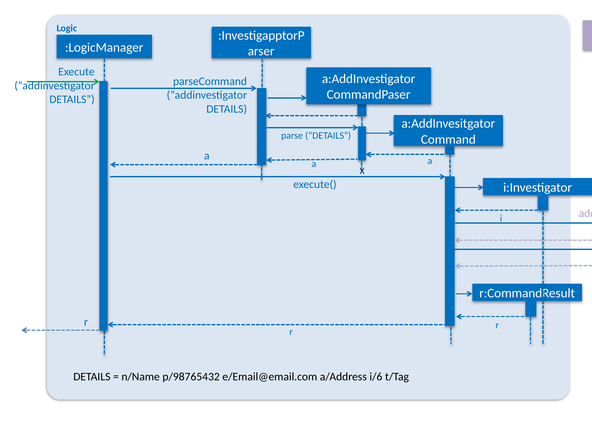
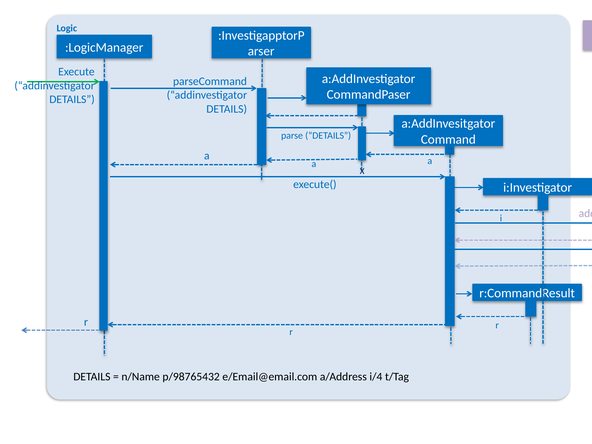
i/6: i/6 -> i/4 (376, 377)
